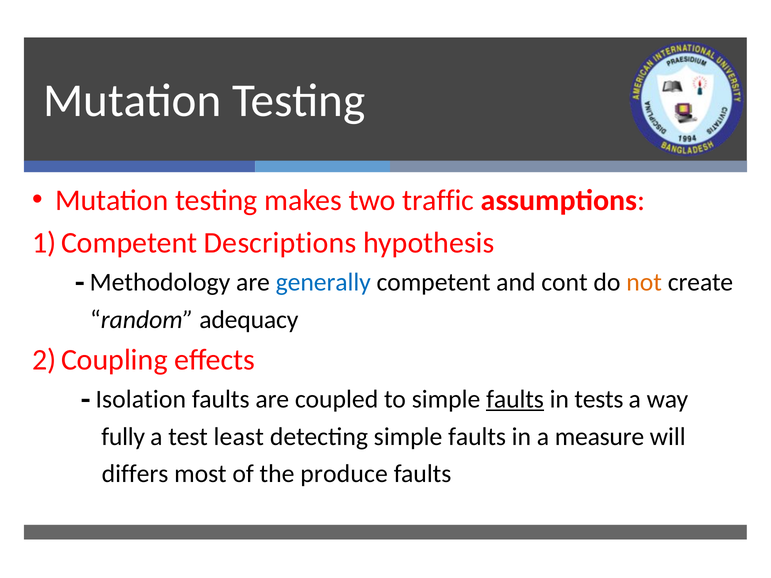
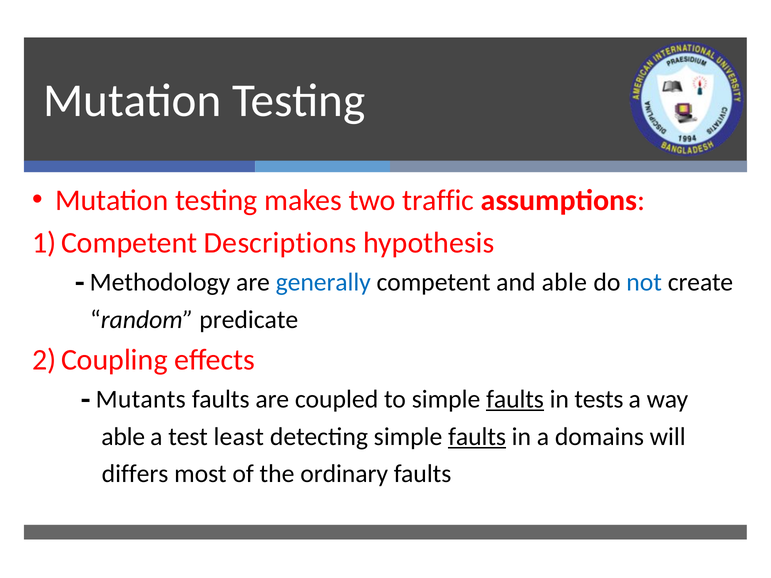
and cont: cont -> able (564, 282)
not colour: orange -> blue (644, 282)
adequacy: adequacy -> predicate (249, 320)
Isolation: Isolation -> Mutants (141, 399)
fully: fully -> able (123, 437)
faults underline: none -> present (477, 437)
measure: measure -> domains (599, 437)
produce: produce -> ordinary (344, 474)
